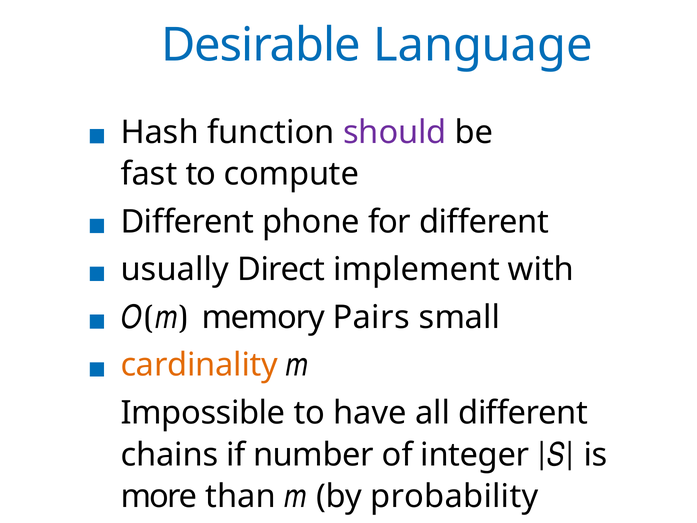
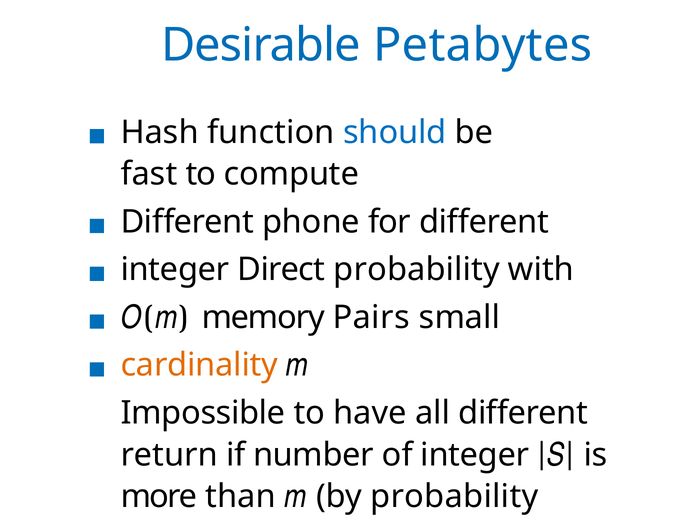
Language: Language -> Petabytes (483, 45)
should colour: purple -> blue (395, 132)
usually: usually -> integer (175, 270)
Direct implement: implement -> probability (417, 270)
chains: chains -> return (169, 455)
